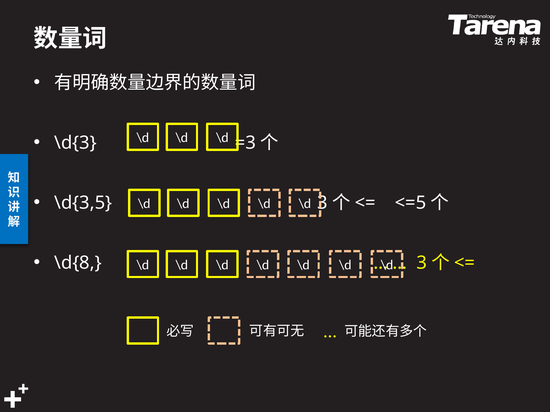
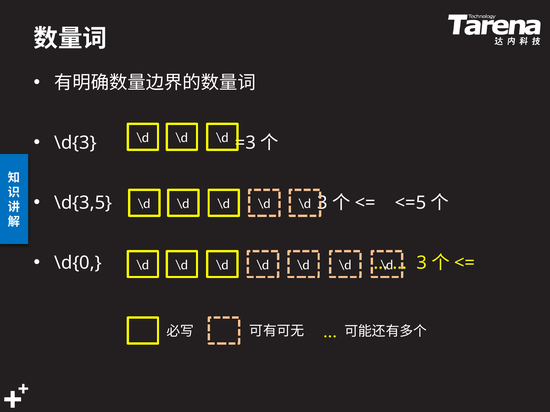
\d{8: \d{8 -> \d{0 (78, 263)
